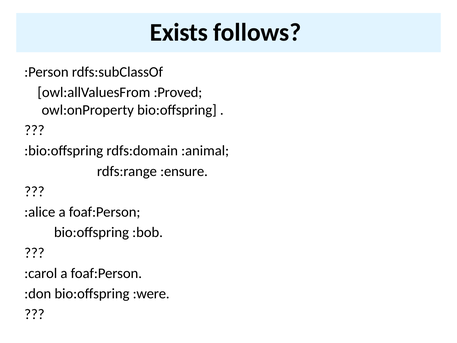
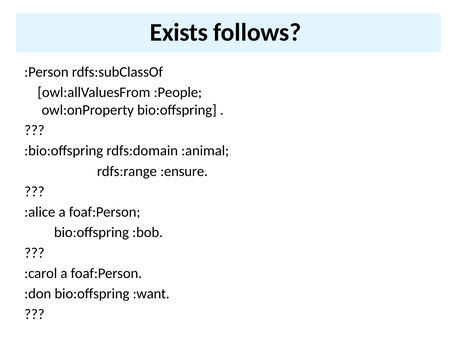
:Proved: :Proved -> :People (178, 92)
:were: :were -> :want (151, 294)
